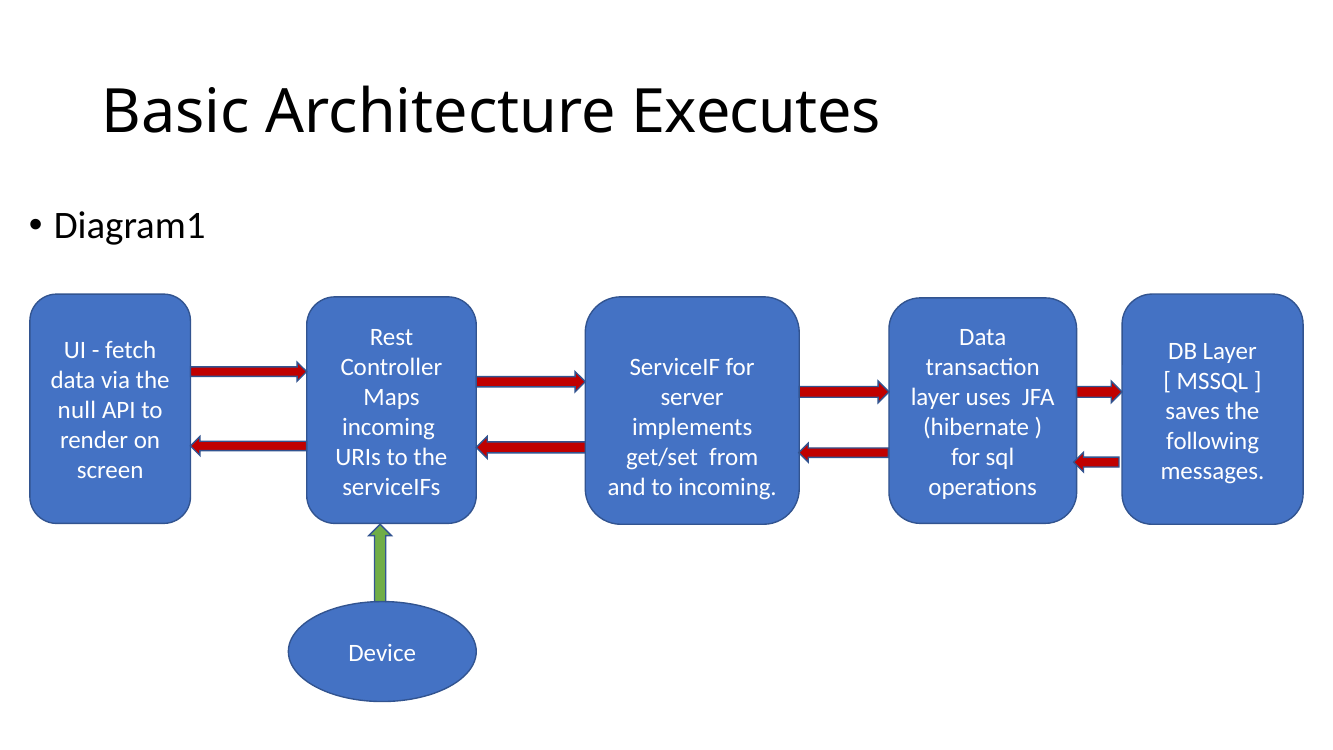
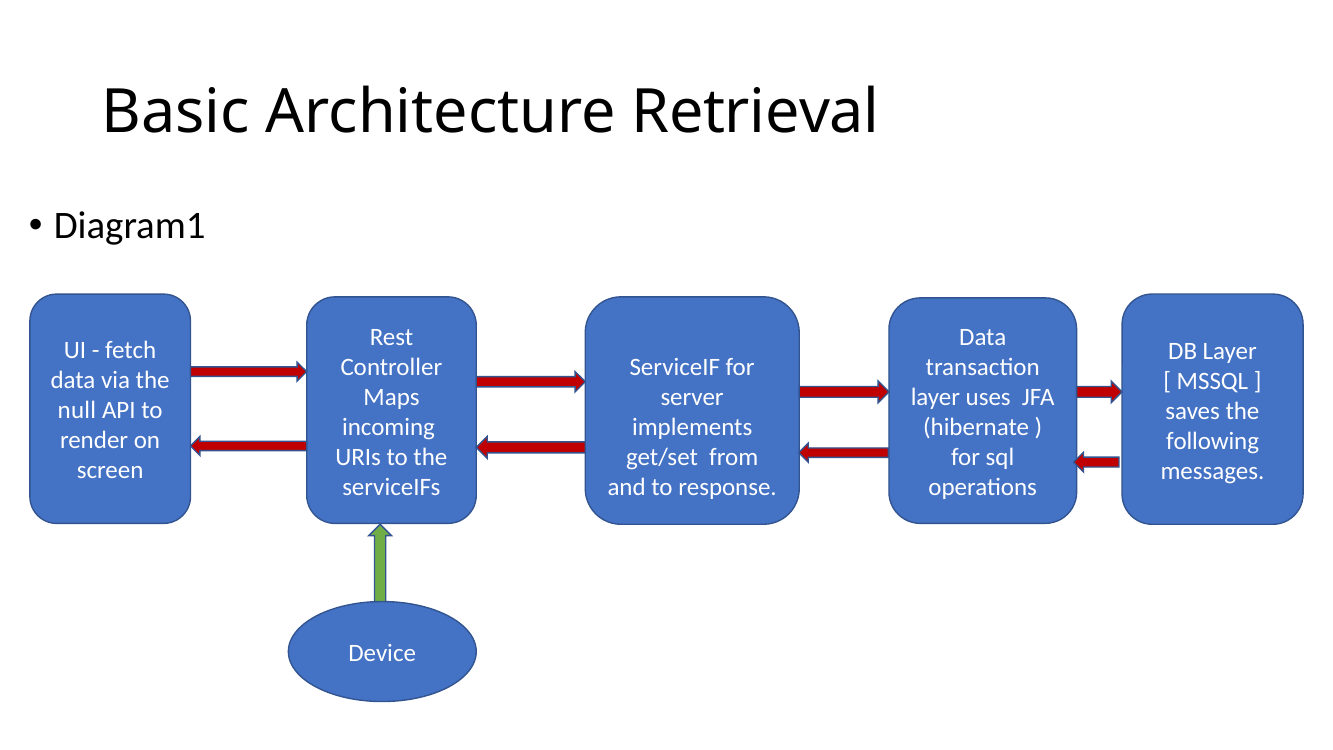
Executes: Executes -> Retrieval (756, 112)
to incoming: incoming -> response (727, 487)
